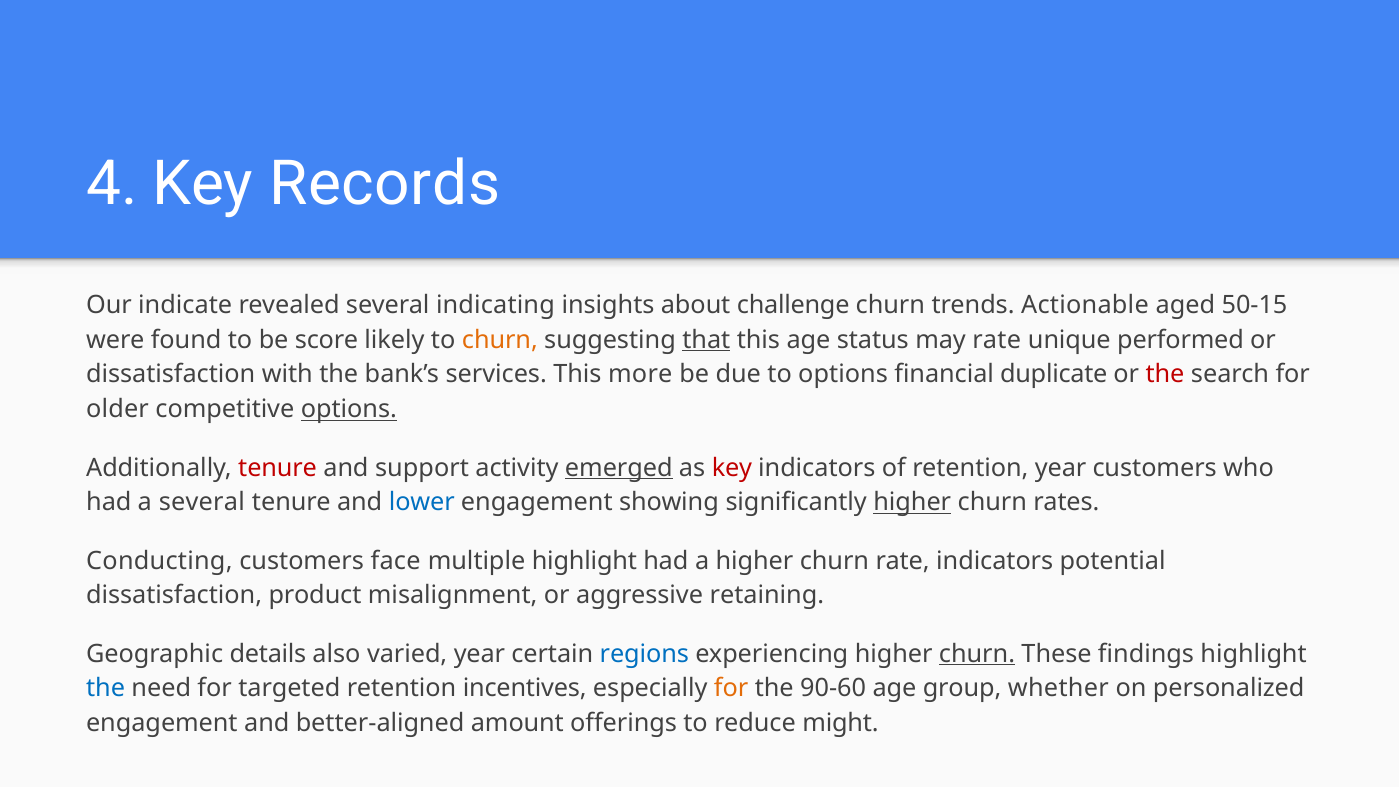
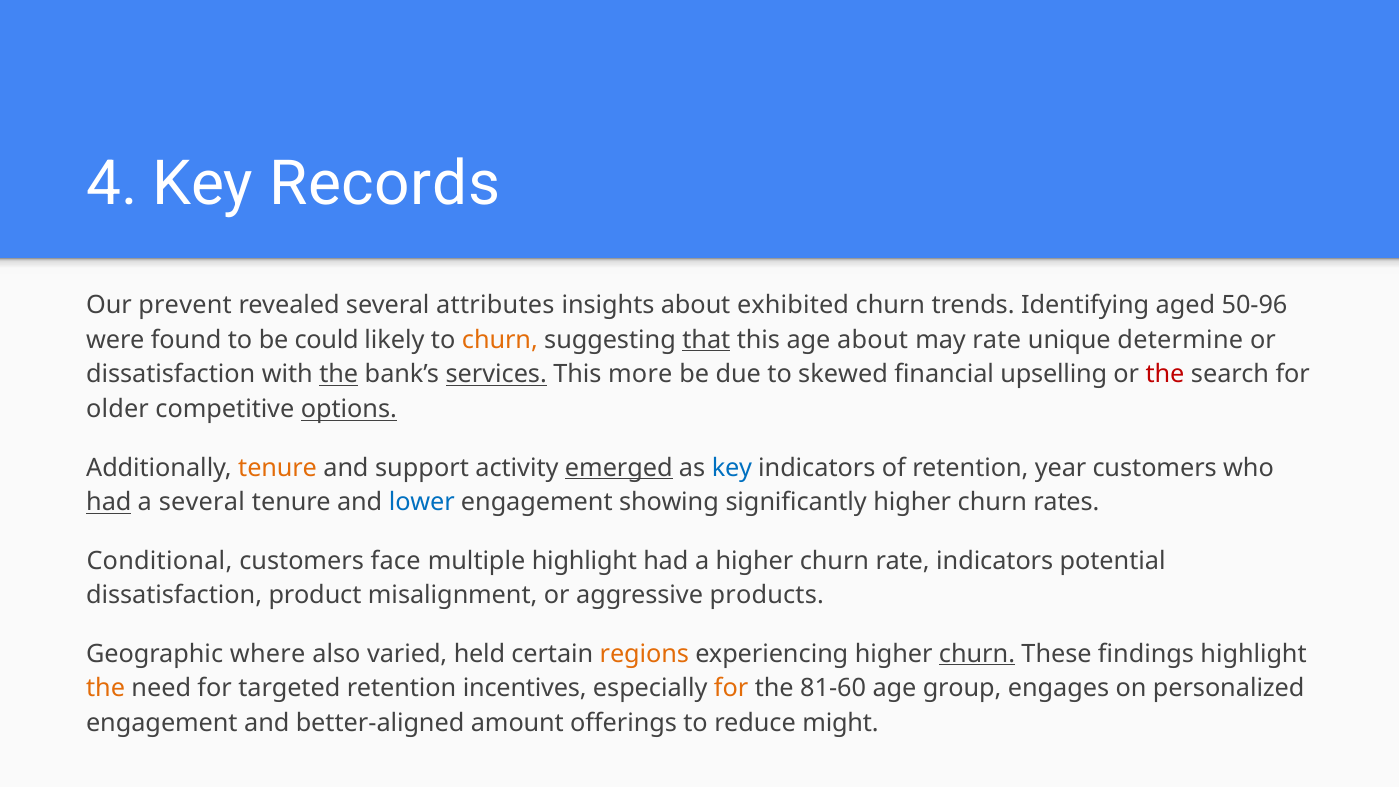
indicate: indicate -> prevent (185, 305)
indicating: indicating -> attributes (495, 305)
challenge: challenge -> exhibited (793, 305)
Actionable: Actionable -> Identifying (1085, 305)
50-15: 50-15 -> 50-96 (1255, 305)
score: score -> could (327, 340)
age status: status -> about (873, 340)
performed: performed -> determine (1180, 340)
the underline: none -> present (339, 375)
services underline: none -> present (496, 375)
to options: options -> skewed (843, 375)
duplicate: duplicate -> upselling (1054, 375)
tenure colour: red -> orange (278, 468)
key colour: red -> blue (732, 468)
had underline: none -> present (109, 503)
higher underline: present -> none (912, 503)
Conducting: Conducting -> Conditional (159, 561)
retaining: retaining -> products (767, 596)
details: details -> where (268, 654)
varied year: year -> held (479, 654)
regions colour: blue -> orange (644, 654)
the colour: blue -> orange (106, 689)
90-60: 90-60 -> 81-60 (833, 689)
whether: whether -> engages (1058, 689)
